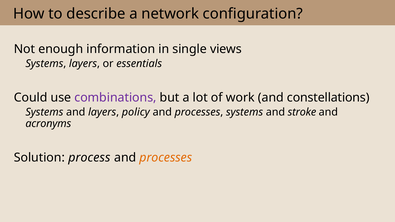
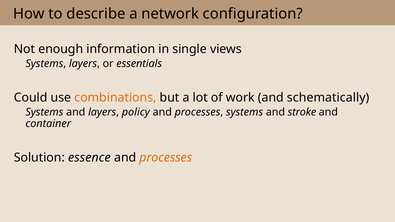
combinations colour: purple -> orange (115, 98)
constellations: constellations -> schematically (328, 98)
acronyms: acronyms -> container (48, 124)
process: process -> essence (89, 158)
